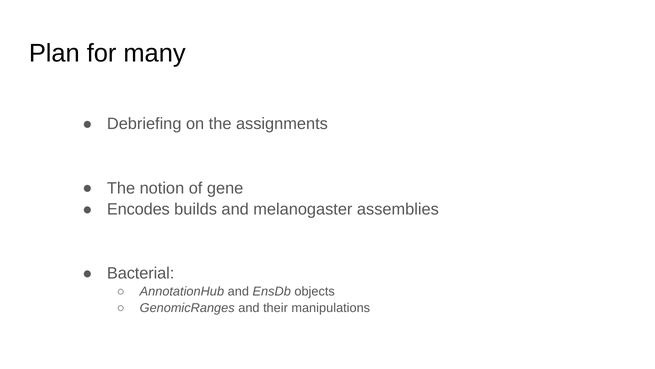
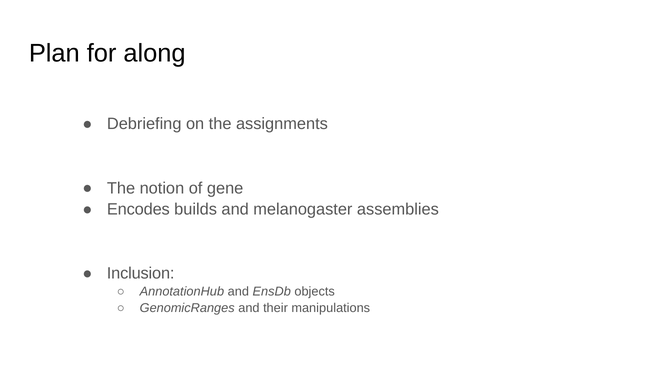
many: many -> along (155, 53)
Bacterial: Bacterial -> Inclusion (141, 273)
